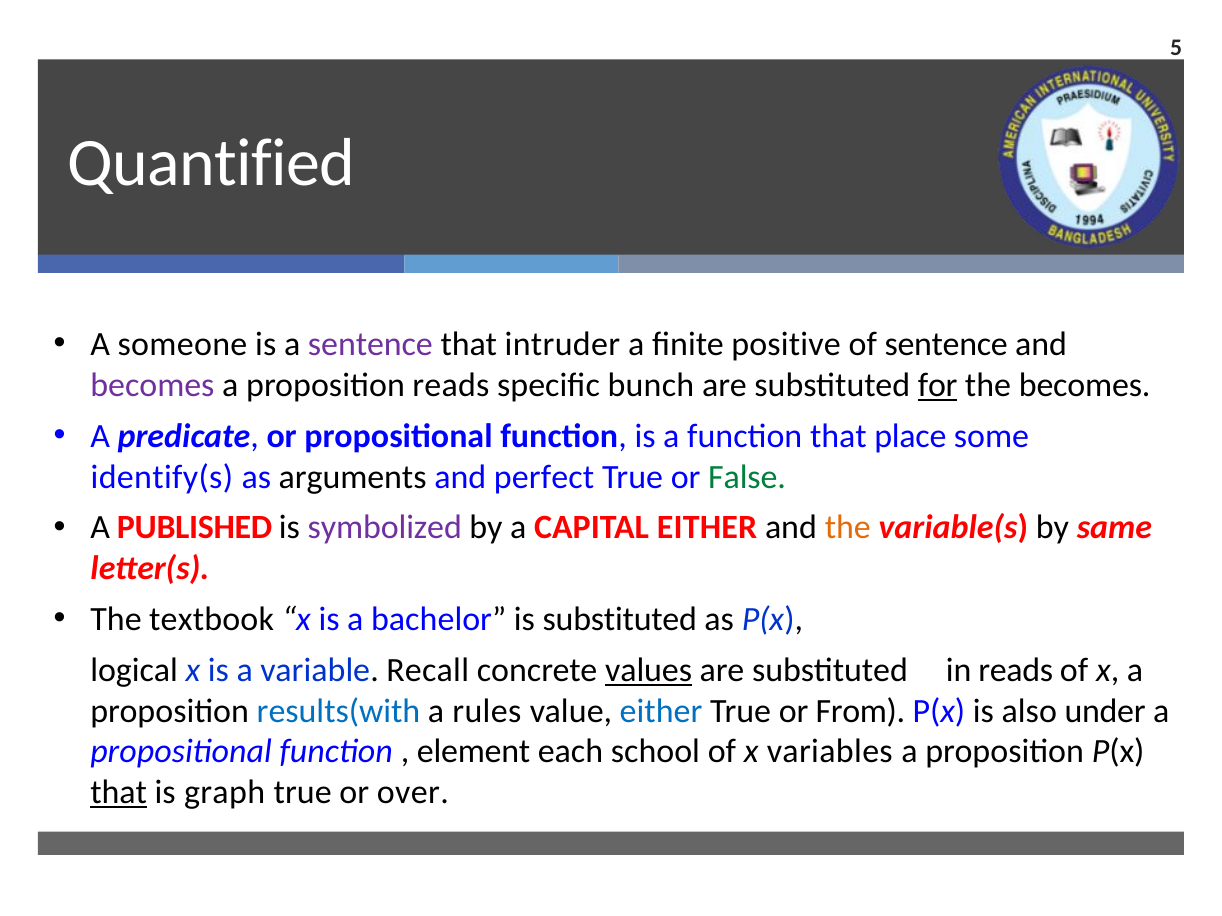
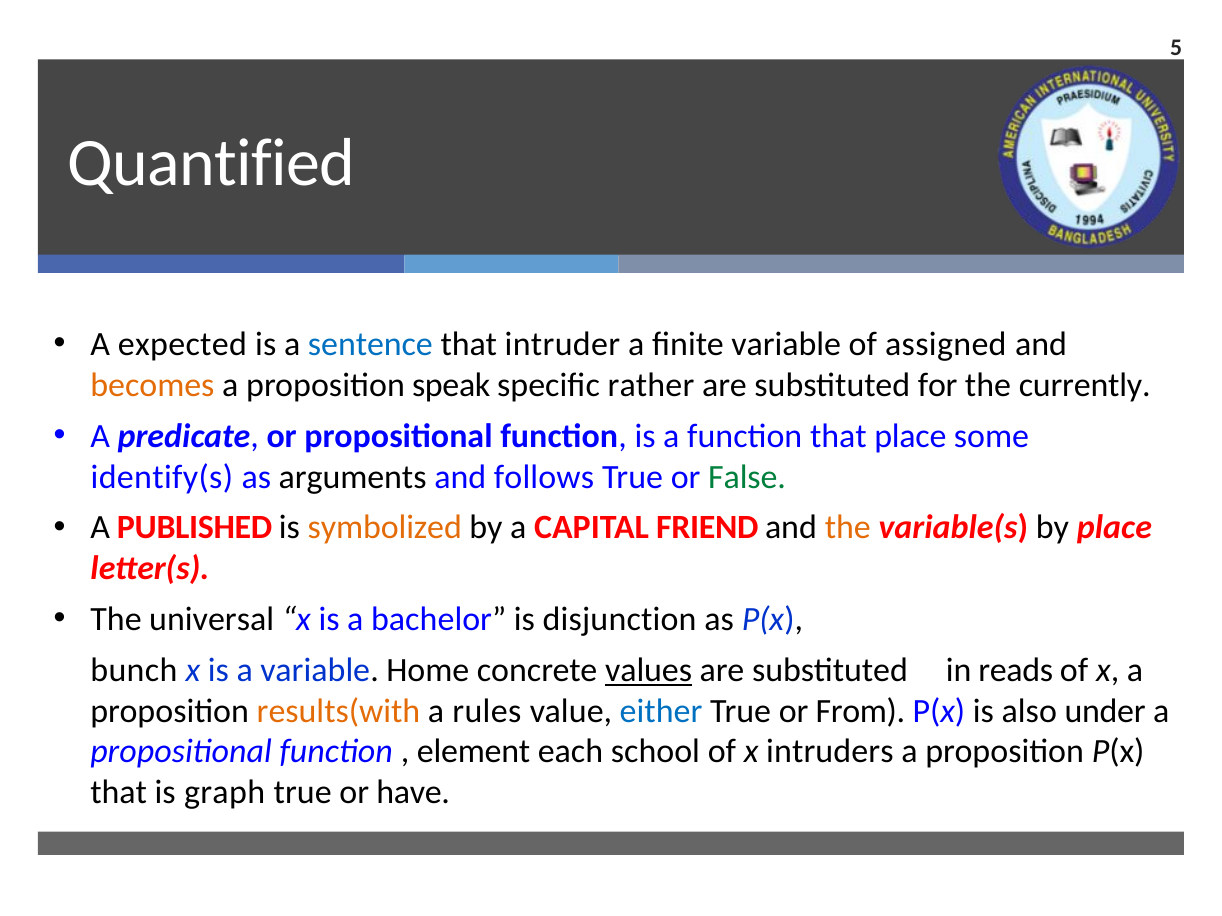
someone: someone -> expected (182, 345)
sentence colour: purple -> blue (370, 345)
finite positive: positive -> variable (786, 345)
of sentence: sentence -> assigned (946, 345)
becomes colour: purple -> orange (152, 385)
proposition reads: reads -> speak (451, 385)
bunch: bunch -> rather (651, 385)
for underline: present -> none (938, 385)
the becomes: becomes -> currently (1085, 385)
perfect: perfect -> follows (544, 477)
symbolized colour: purple -> orange (385, 528)
CAPITAL EITHER: EITHER -> FRIEND (707, 528)
by same: same -> place (1114, 528)
textbook: textbook -> universal (212, 620)
is substituted: substituted -> disjunction (620, 620)
logical: logical -> bunch (134, 671)
Recall: Recall -> Home (428, 671)
results(with colour: blue -> orange (339, 711)
variables: variables -> intruders (830, 752)
that underline: present -> none (119, 793)
over: over -> have (413, 793)
